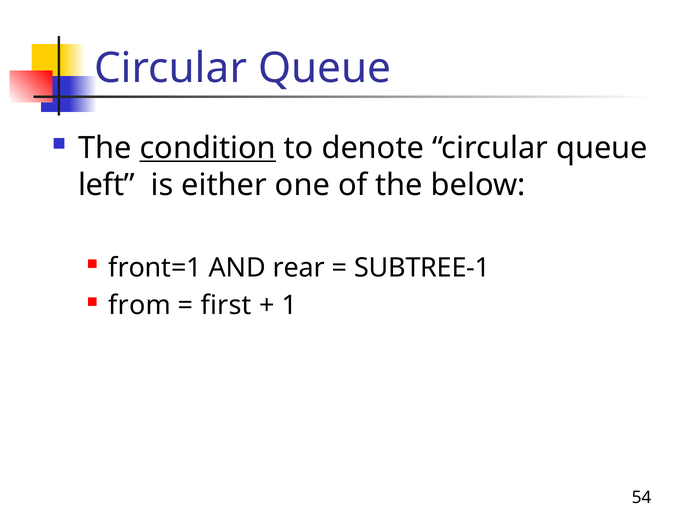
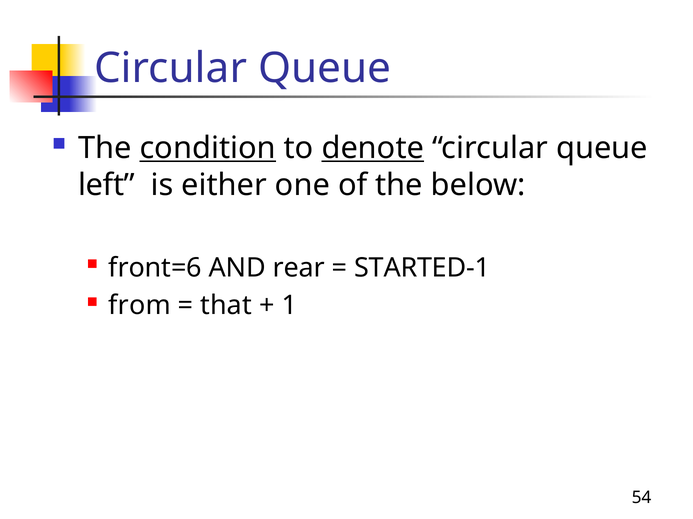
denote underline: none -> present (373, 148)
front=1: front=1 -> front=6 (155, 268)
SUBTREE-1: SUBTREE-1 -> STARTED-1 (422, 268)
first: first -> that (226, 306)
